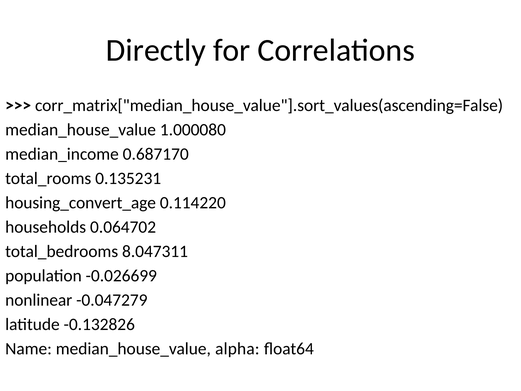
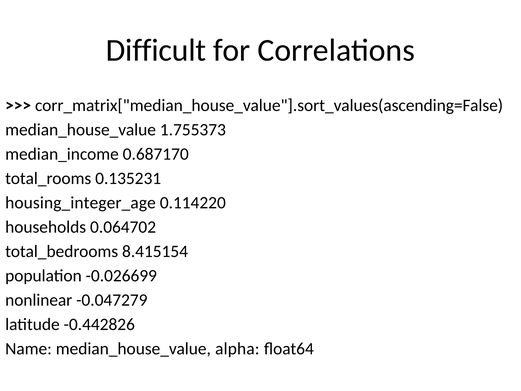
Directly: Directly -> Difficult (156, 50)
1.000080: 1.000080 -> 1.755373 (193, 130)
housing_convert_age: housing_convert_age -> housing_integer_age (80, 203)
8.047311: 8.047311 -> 8.415154 (155, 251)
-0.132826: -0.132826 -> -0.442826 (99, 324)
